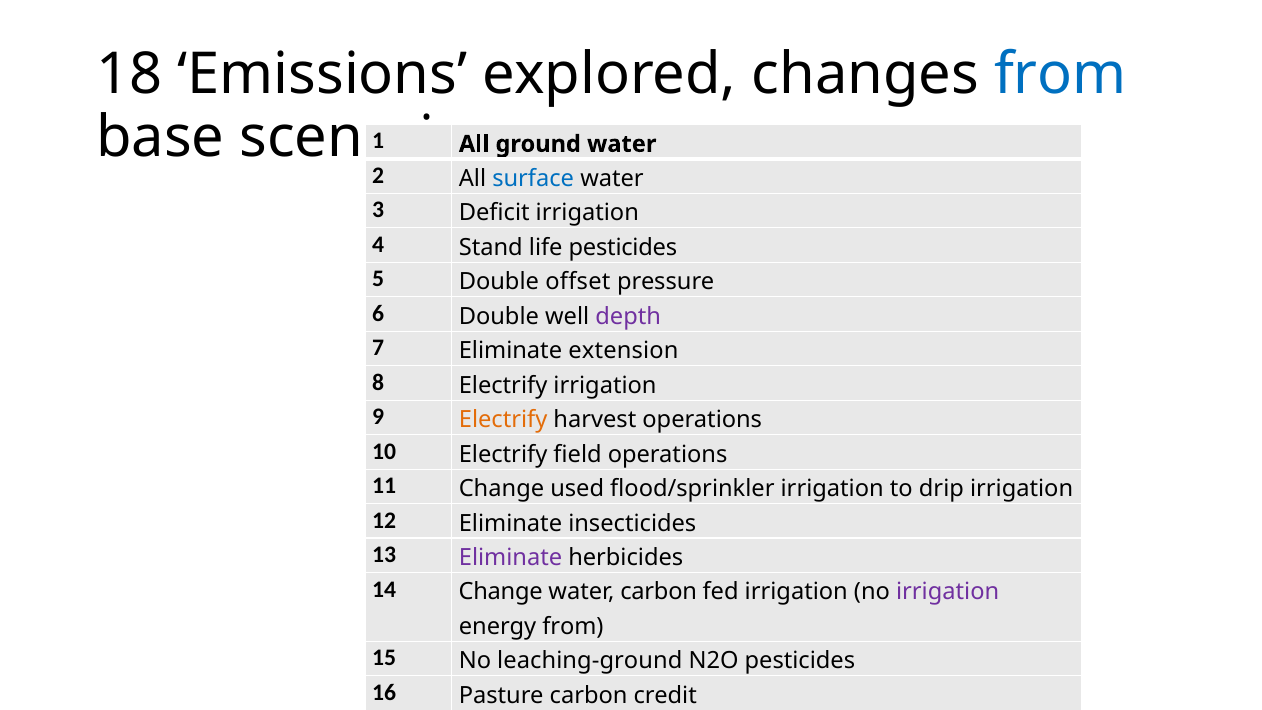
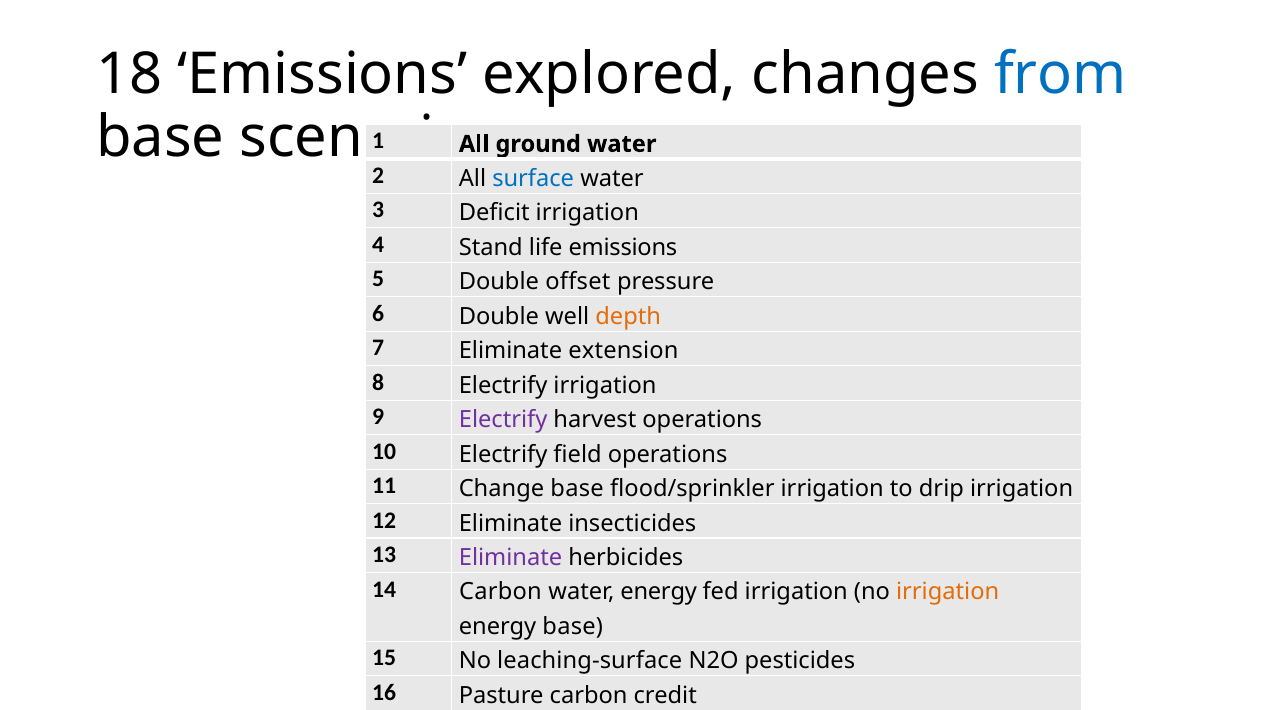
life pesticides: pesticides -> emissions (623, 247)
depth colour: purple -> orange (628, 316)
Electrify colour: orange -> purple (503, 420)
Change used: used -> base (577, 489)
14 Change: Change -> Carbon (500, 592)
water carbon: carbon -> energy (659, 592)
irrigation colour: purple -> orange (948, 592)
energy from: from -> base (573, 626)
leaching-ground: leaching-ground -> leaching-surface (590, 661)
